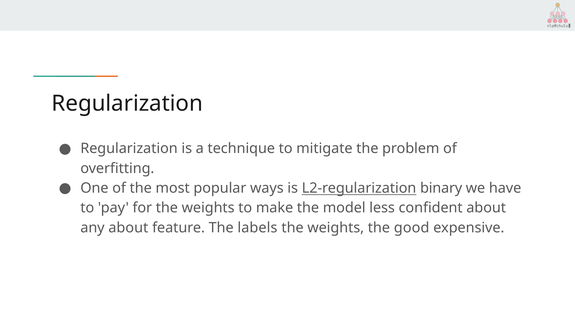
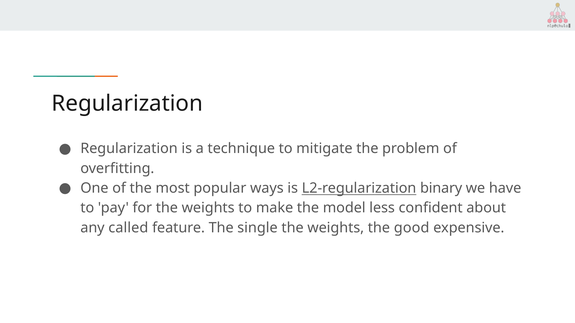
any about: about -> called (128, 228)
labels: labels -> single (257, 228)
